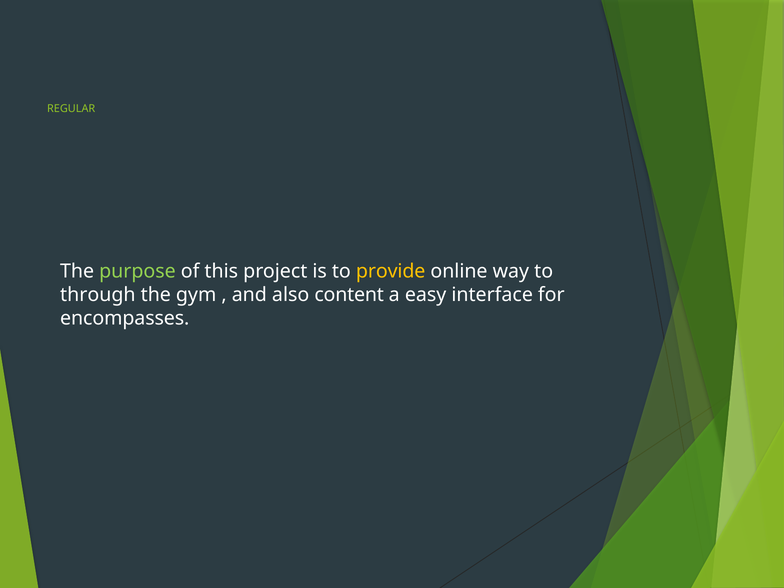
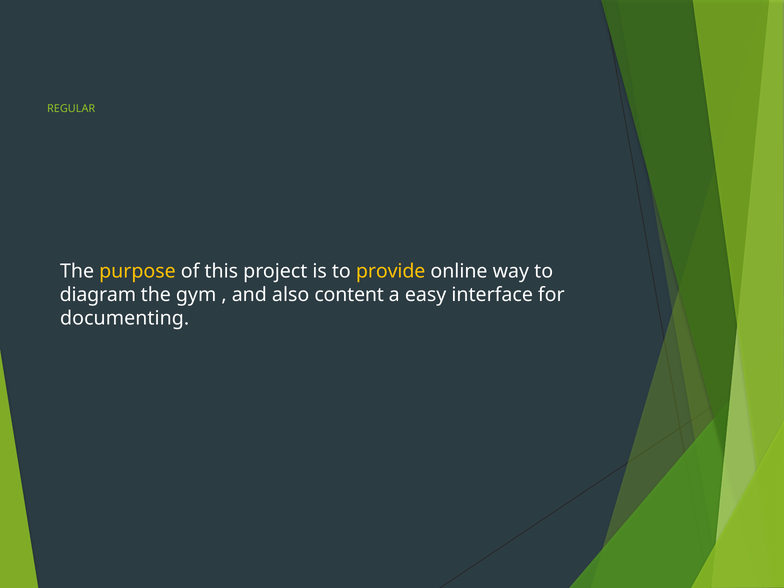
purpose colour: light green -> yellow (137, 271)
through: through -> diagram (98, 295)
encompasses: encompasses -> documenting (125, 318)
